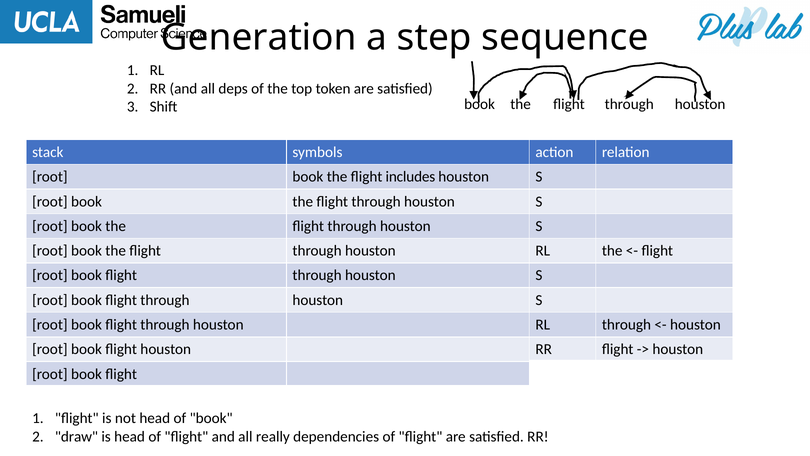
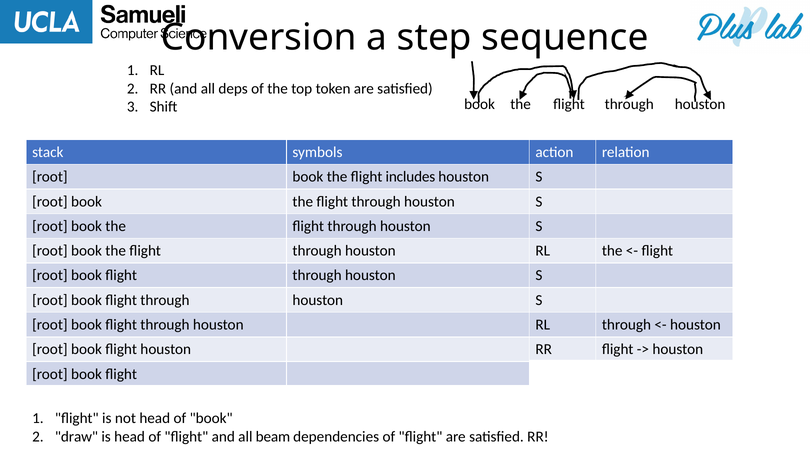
Generation: Generation -> Conversion (259, 37)
really: really -> beam (273, 436)
